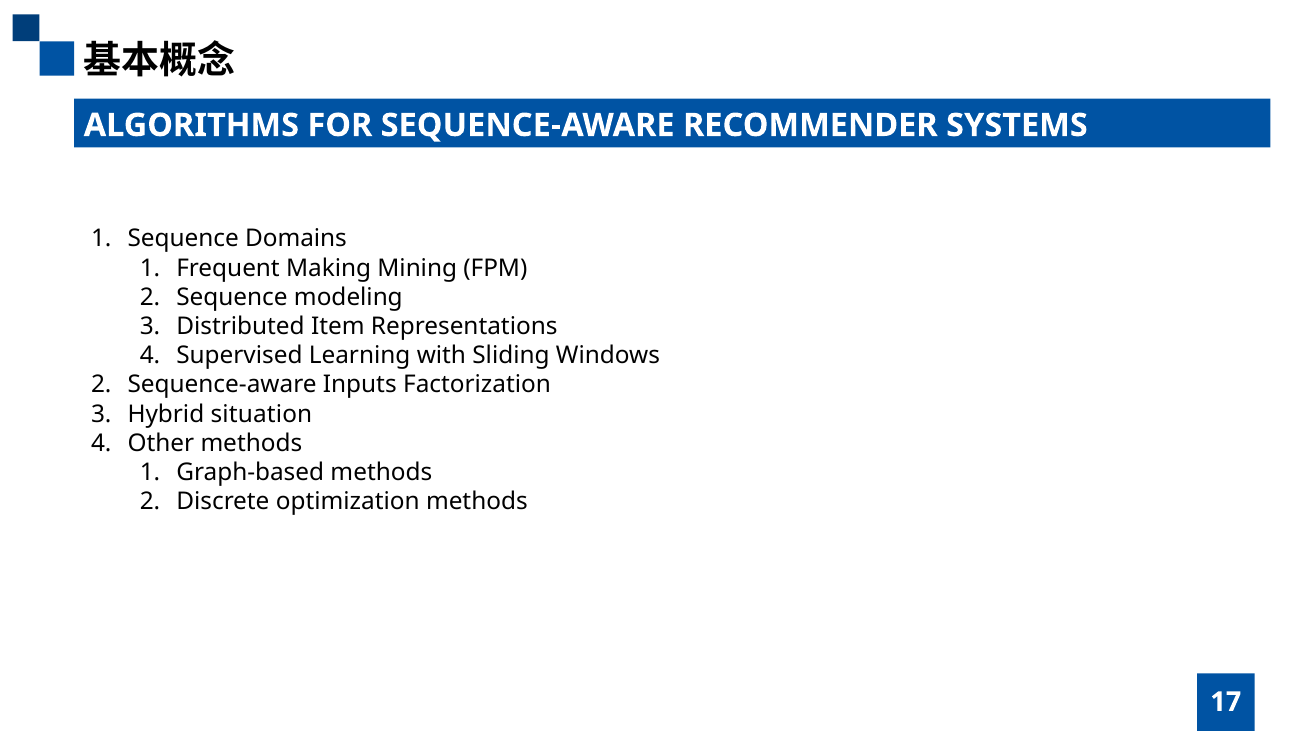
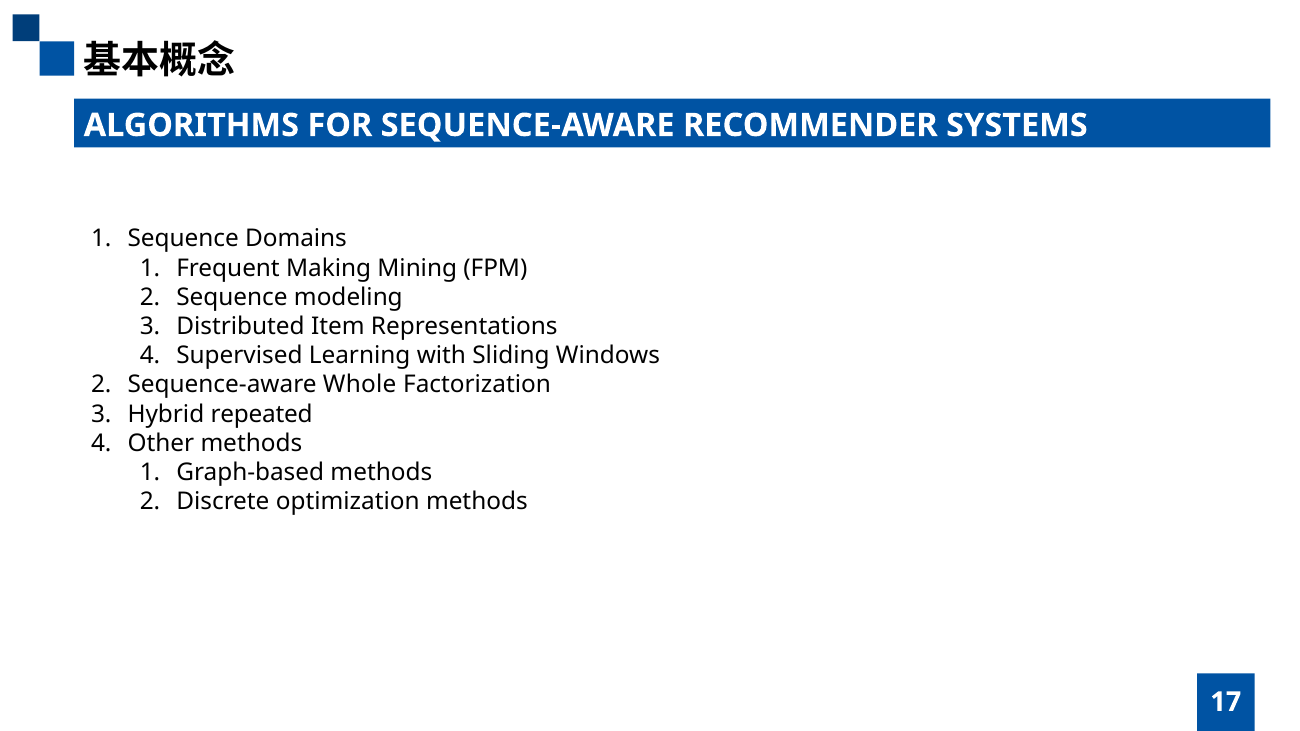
Inputs: Inputs -> Whole (360, 385)
situation: situation -> repeated (262, 414)
